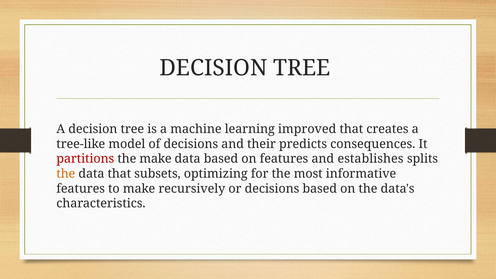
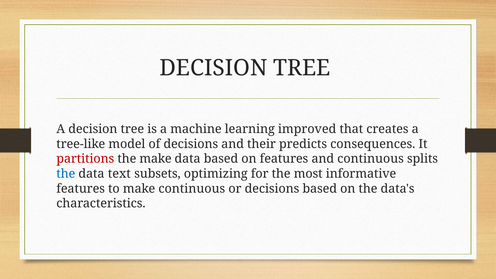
and establishes: establishes -> continuous (371, 159)
the colour: orange -> blue (66, 174)
data that: that -> text (119, 174)
make recursively: recursively -> continuous (192, 189)
